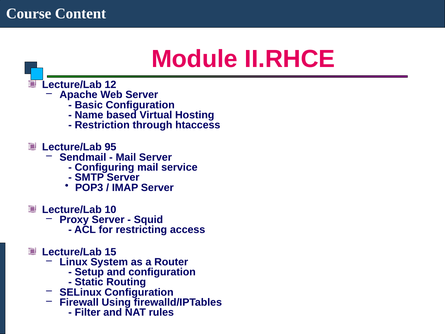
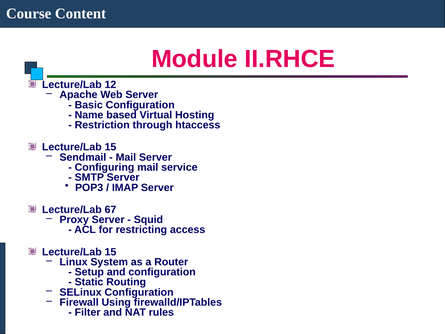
95: 95 -> 15 (110, 147)
10: 10 -> 67 (110, 209)
